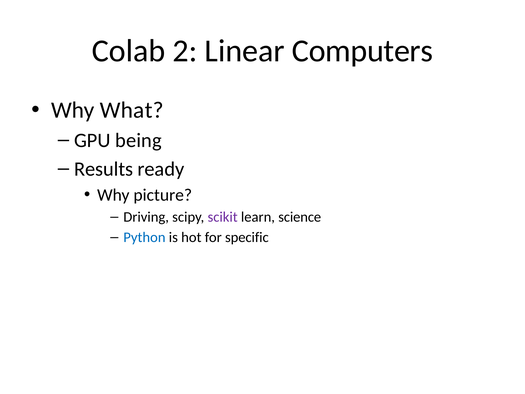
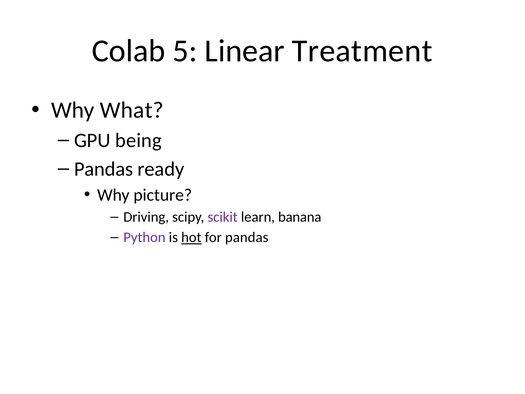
2: 2 -> 5 (185, 51)
Computers: Computers -> Treatment (362, 51)
Results: Results -> Pandas (104, 169)
science: science -> banana (300, 217)
Python colour: blue -> purple (144, 237)
hot underline: none -> present (191, 237)
for specific: specific -> pandas (247, 237)
